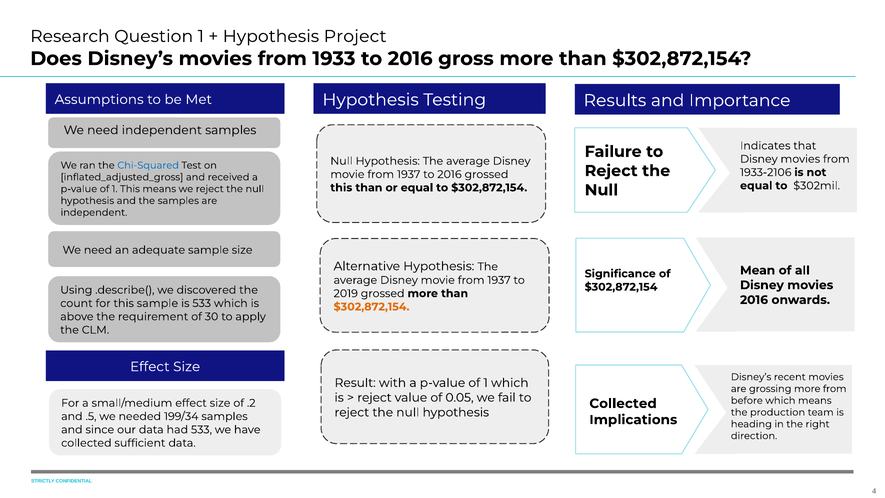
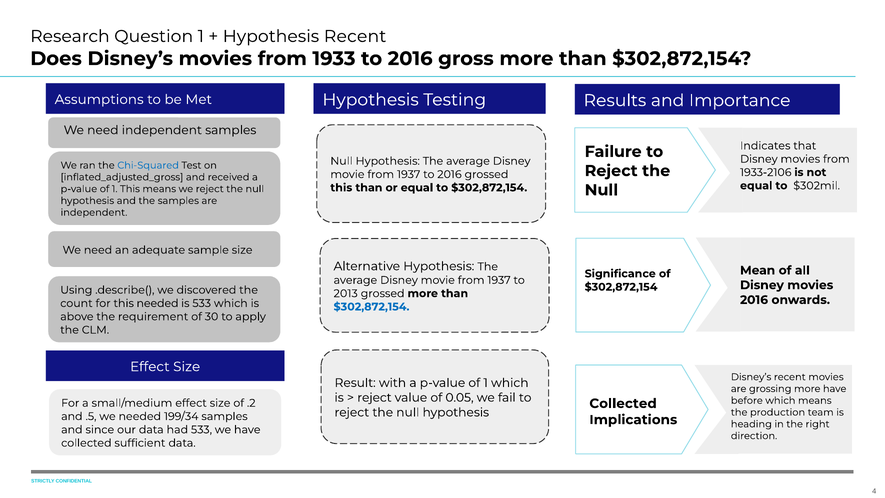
Hypothesis Project: Project -> Recent (355, 36)
2019: 2019 -> 2013 (346, 293)
this sample: sample -> needed (158, 303)
$302,872,154 colour: orange -> blue (371, 307)
more from: from -> have (835, 389)
